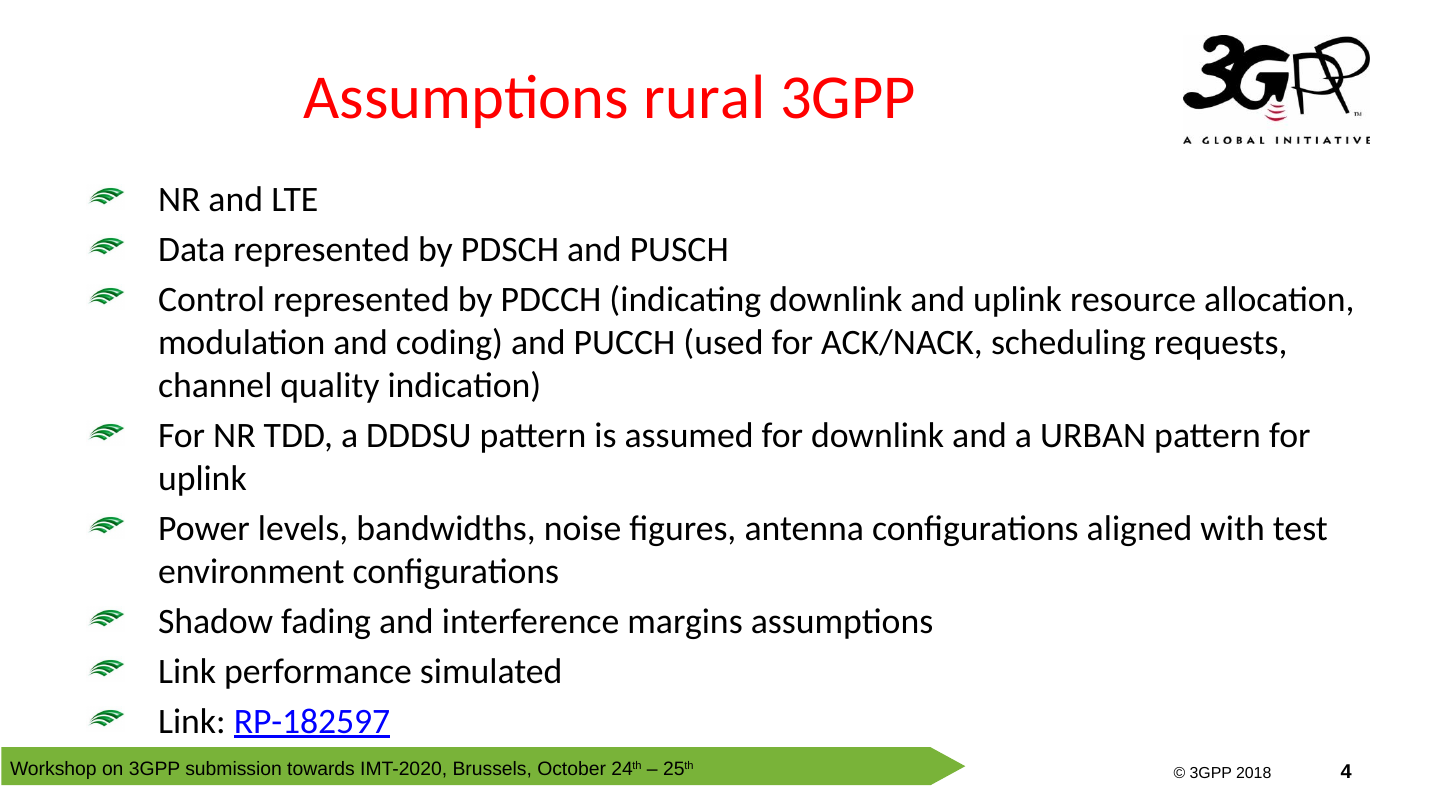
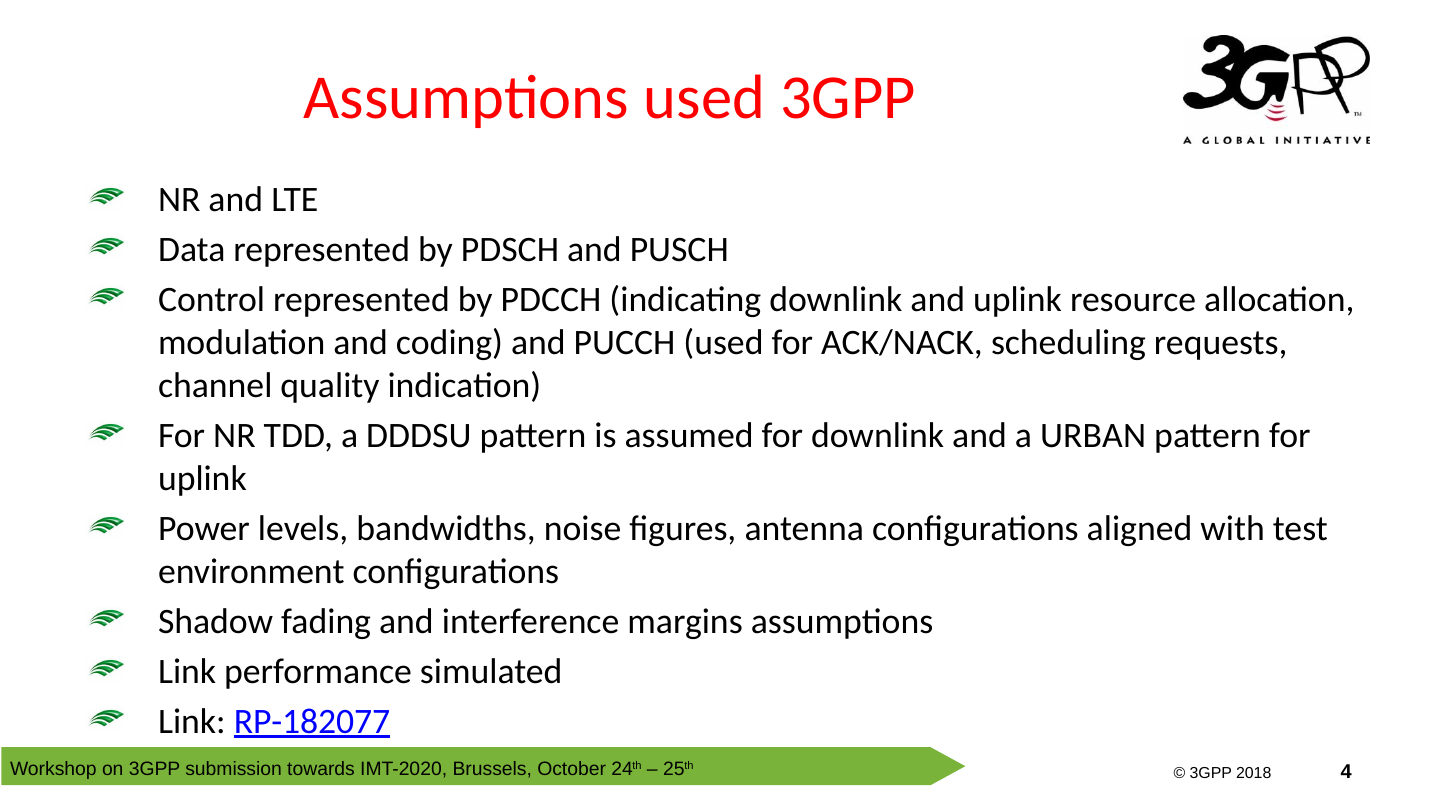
Assumptions rural: rural -> used (704, 98)
RP-182597: RP-182597 -> RP-182077 (312, 721)
